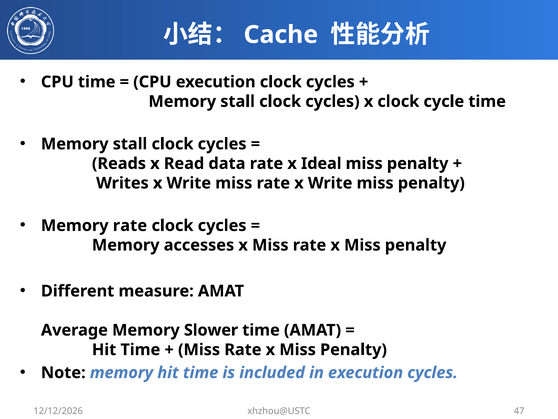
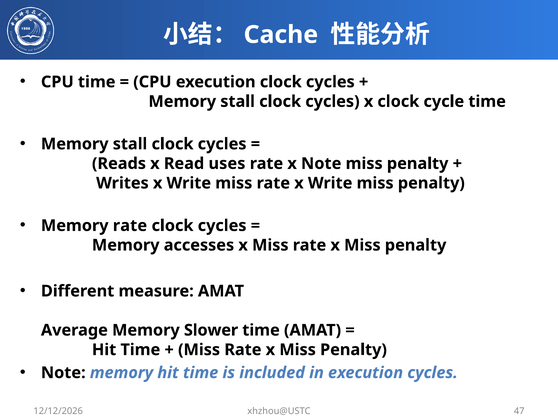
data: data -> uses (227, 163)
x Ideal: Ideal -> Note (321, 163)
